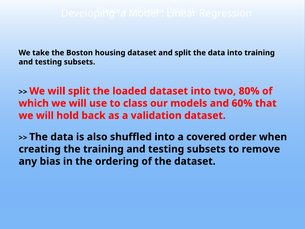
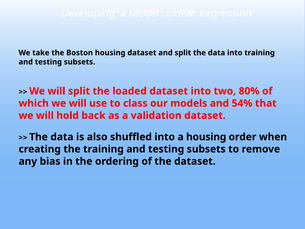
60%: 60% -> 54% (242, 103)
a covered: covered -> housing (206, 137)
